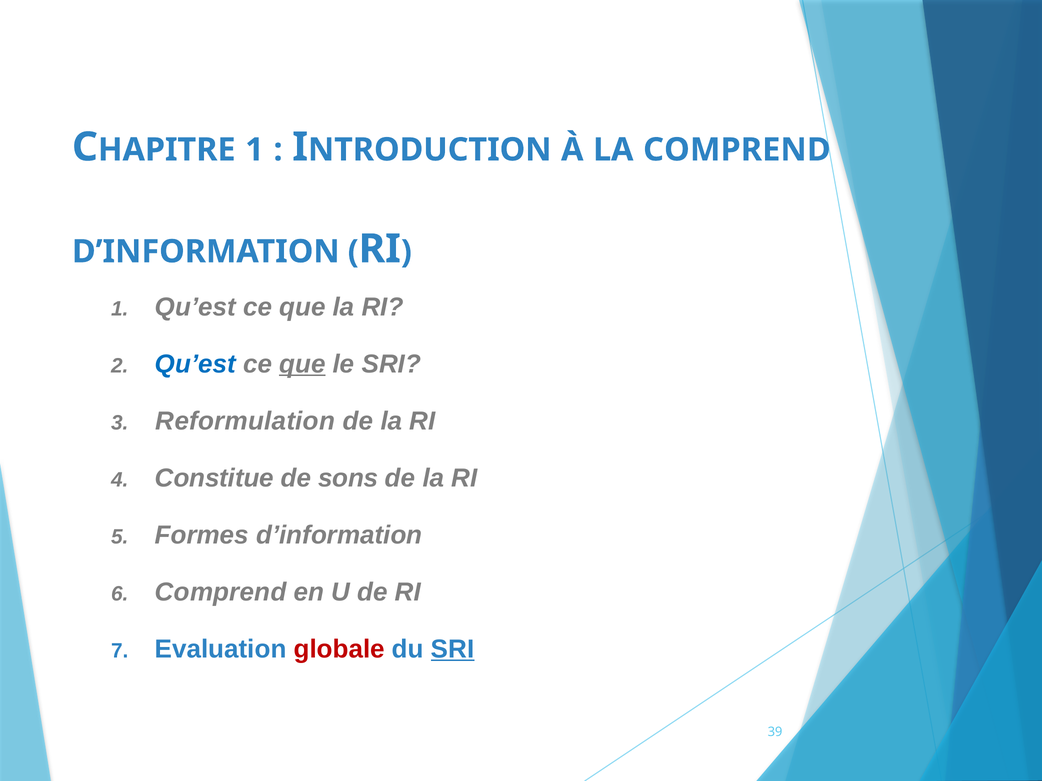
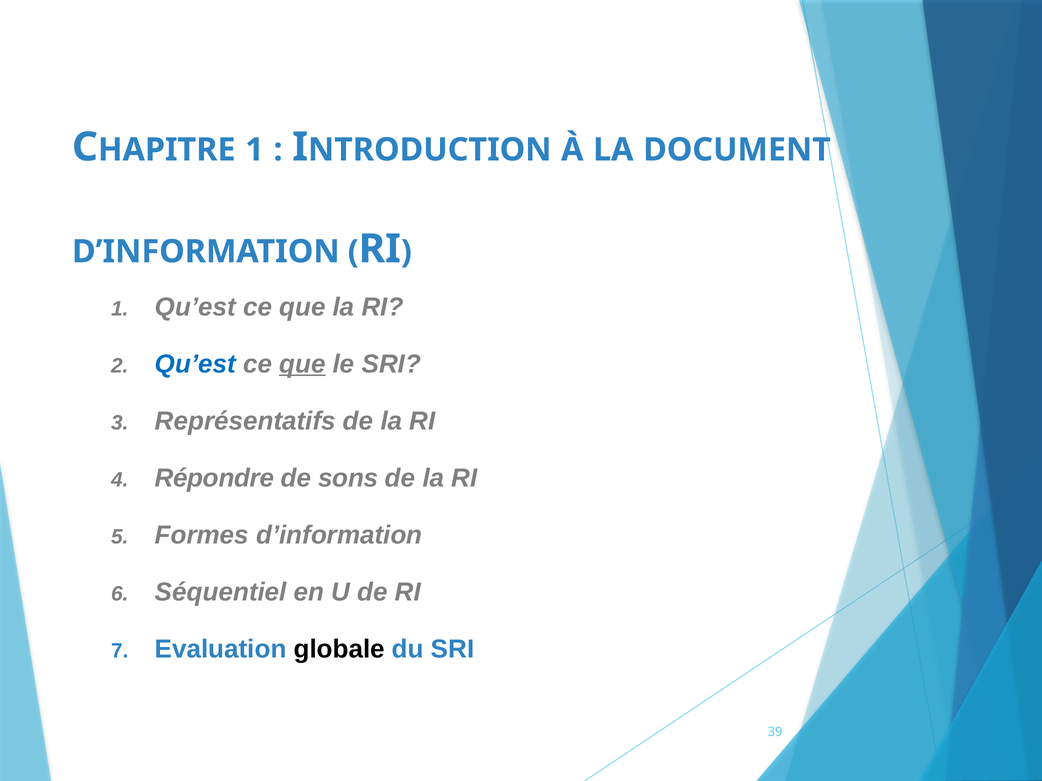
LA COMPREND: COMPREND -> DOCUMENT (737, 150)
Reformulation: Reformulation -> Représentatifs (245, 421)
Constitue: Constitue -> Répondre (214, 478)
Comprend: Comprend -> Séquentiel (221, 592)
globale colour: red -> black (339, 649)
SRI underline: present -> none (453, 649)
